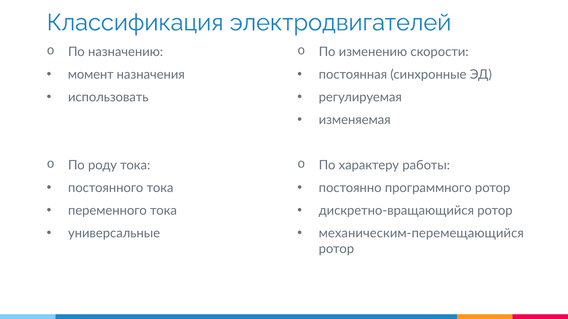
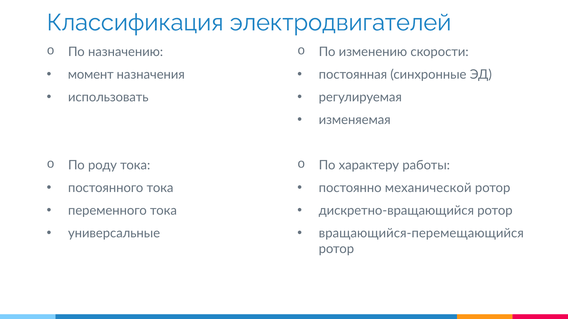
программного: программного -> механической (428, 188)
механическим-перемещающийся: механическим-перемещающийся -> вращающийся-перемещающийся (421, 234)
